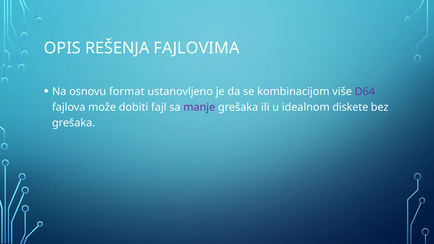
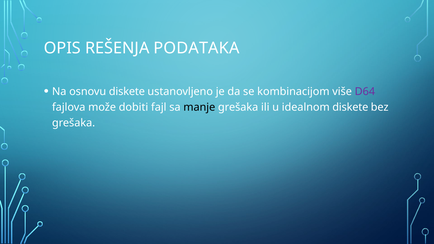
FAJLOVIMA: FAJLOVIMA -> PODATAKA (197, 48)
osnovu format: format -> diskete (127, 92)
manje colour: purple -> black (199, 107)
